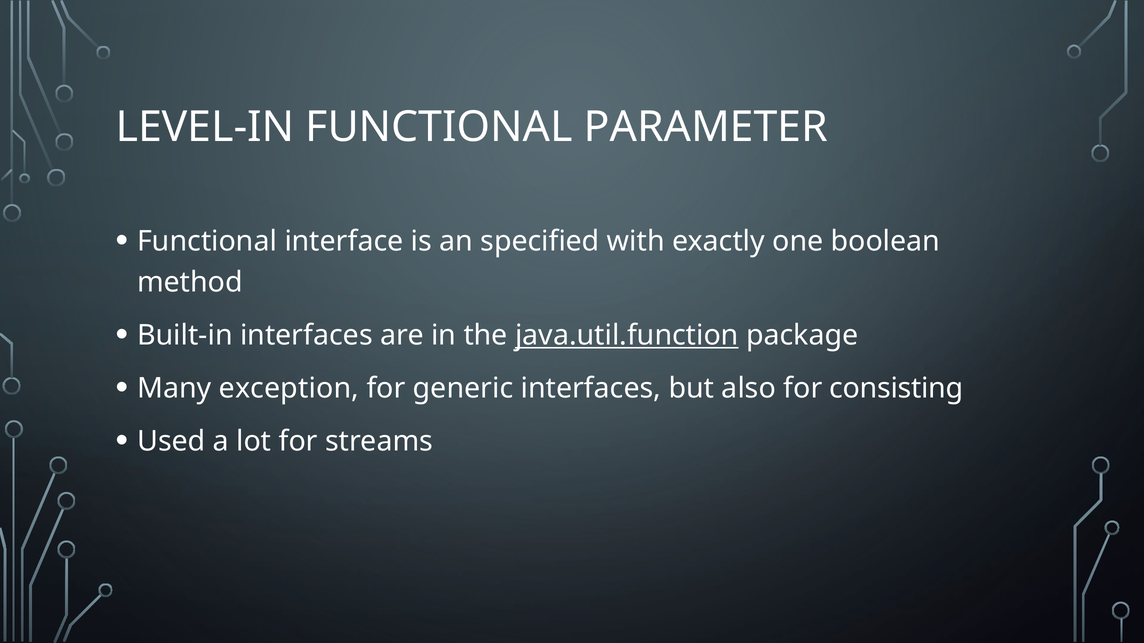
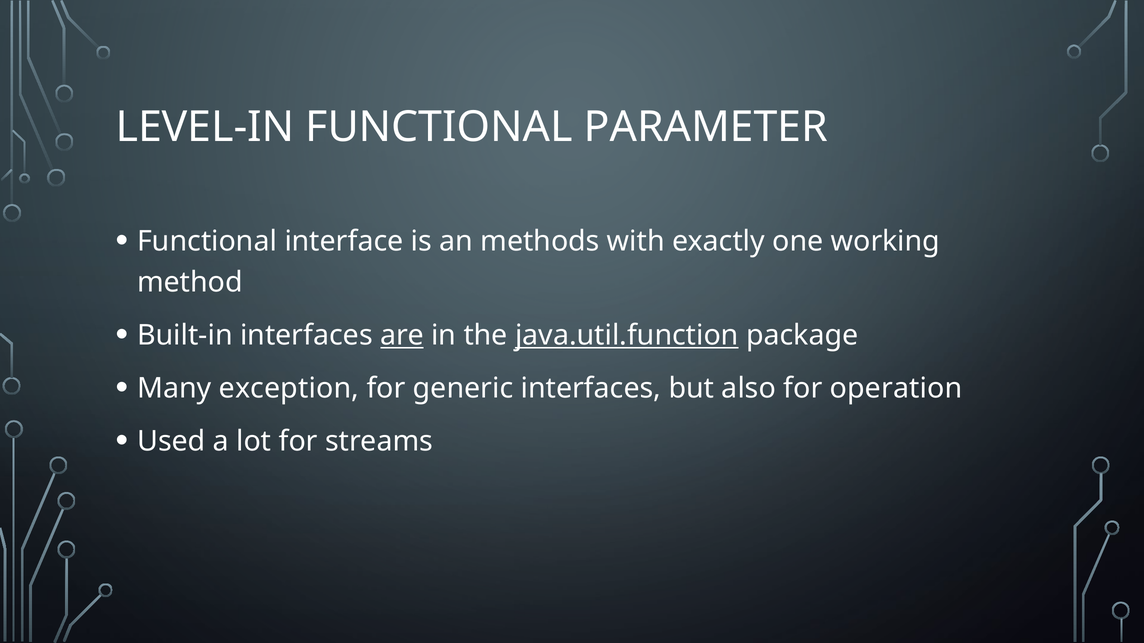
specified: specified -> methods (540, 241)
boolean: boolean -> working (885, 241)
are underline: none -> present (402, 336)
consisting: consisting -> operation (896, 389)
